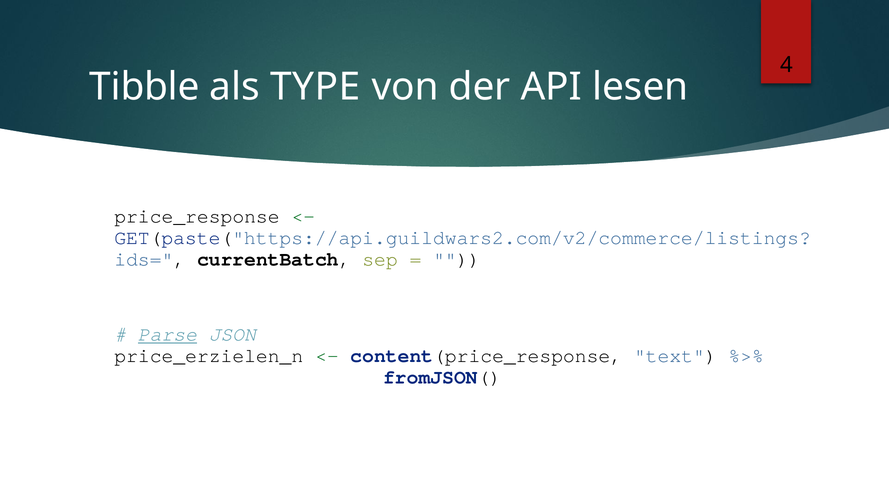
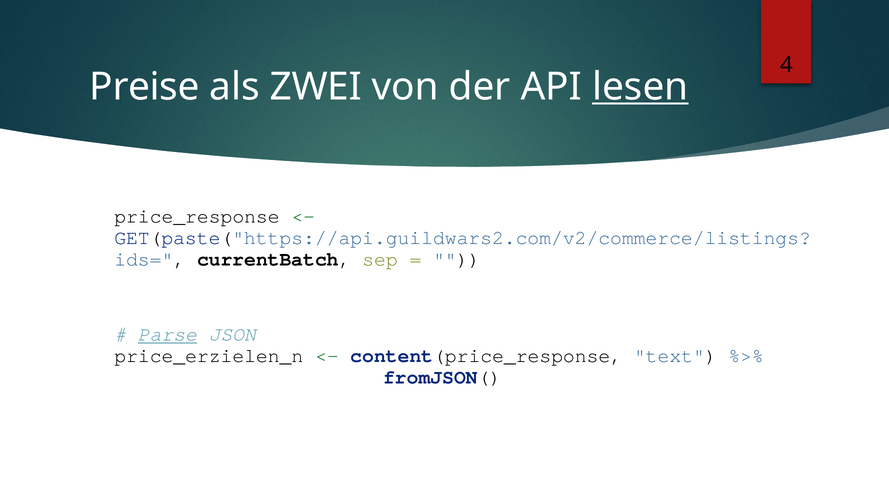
Tibble: Tibble -> Preise (145, 87)
TYPE: TYPE -> ZWEI (316, 87)
lesen underline: none -> present (640, 87)
